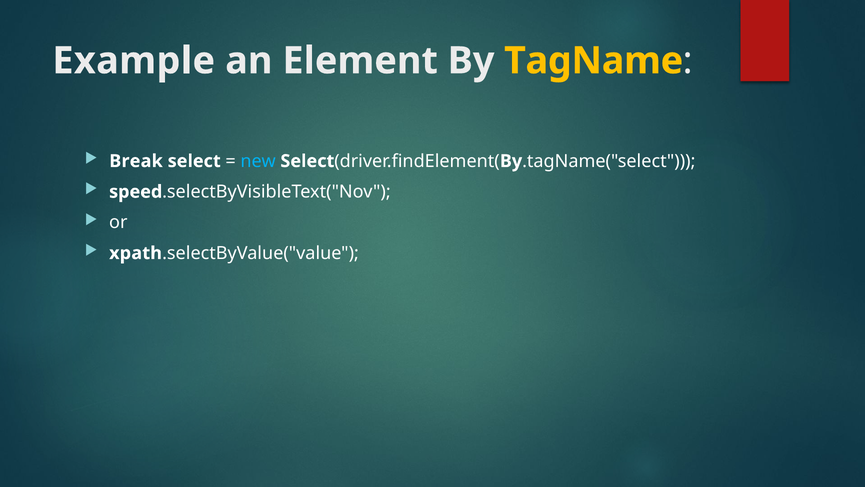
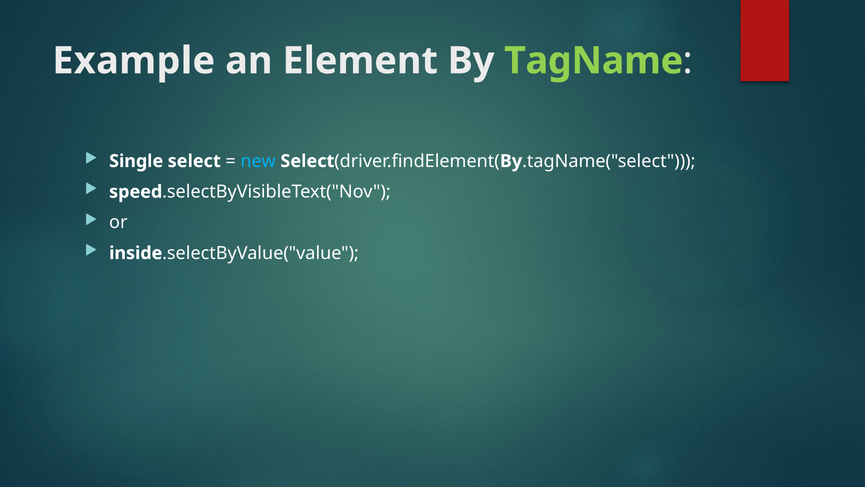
TagName colour: yellow -> light green (594, 61)
Break: Break -> Single (136, 161)
xpath: xpath -> inside (136, 253)
